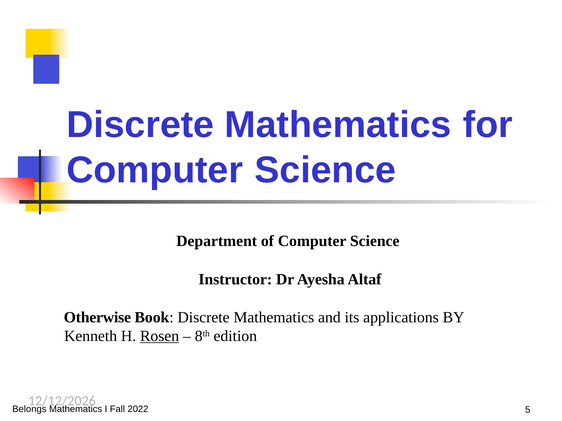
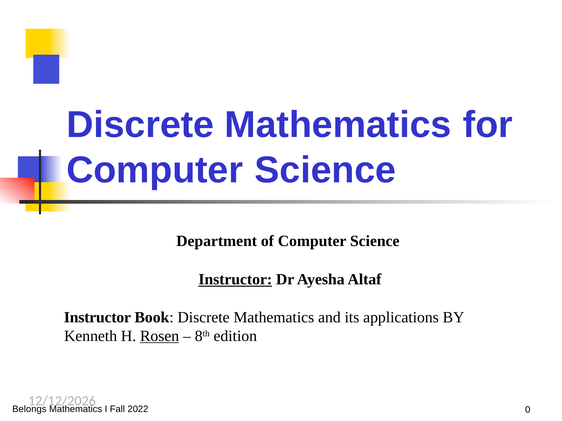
Instructor underline: none -> present (235, 280)
Otherwise: Otherwise -> Instructor (97, 318)
5: 5 -> 0 (528, 410)
